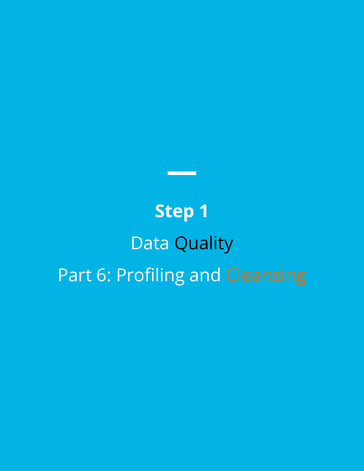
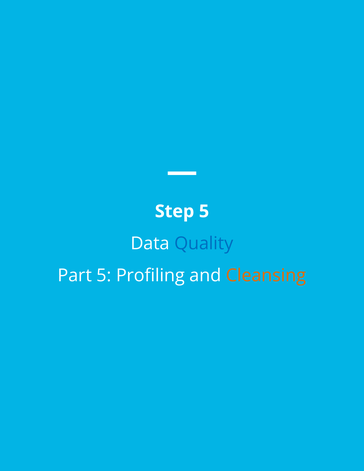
Step 1: 1 -> 5 (204, 211)
Quality colour: black -> blue (204, 244)
Part 6: 6 -> 5 (104, 276)
